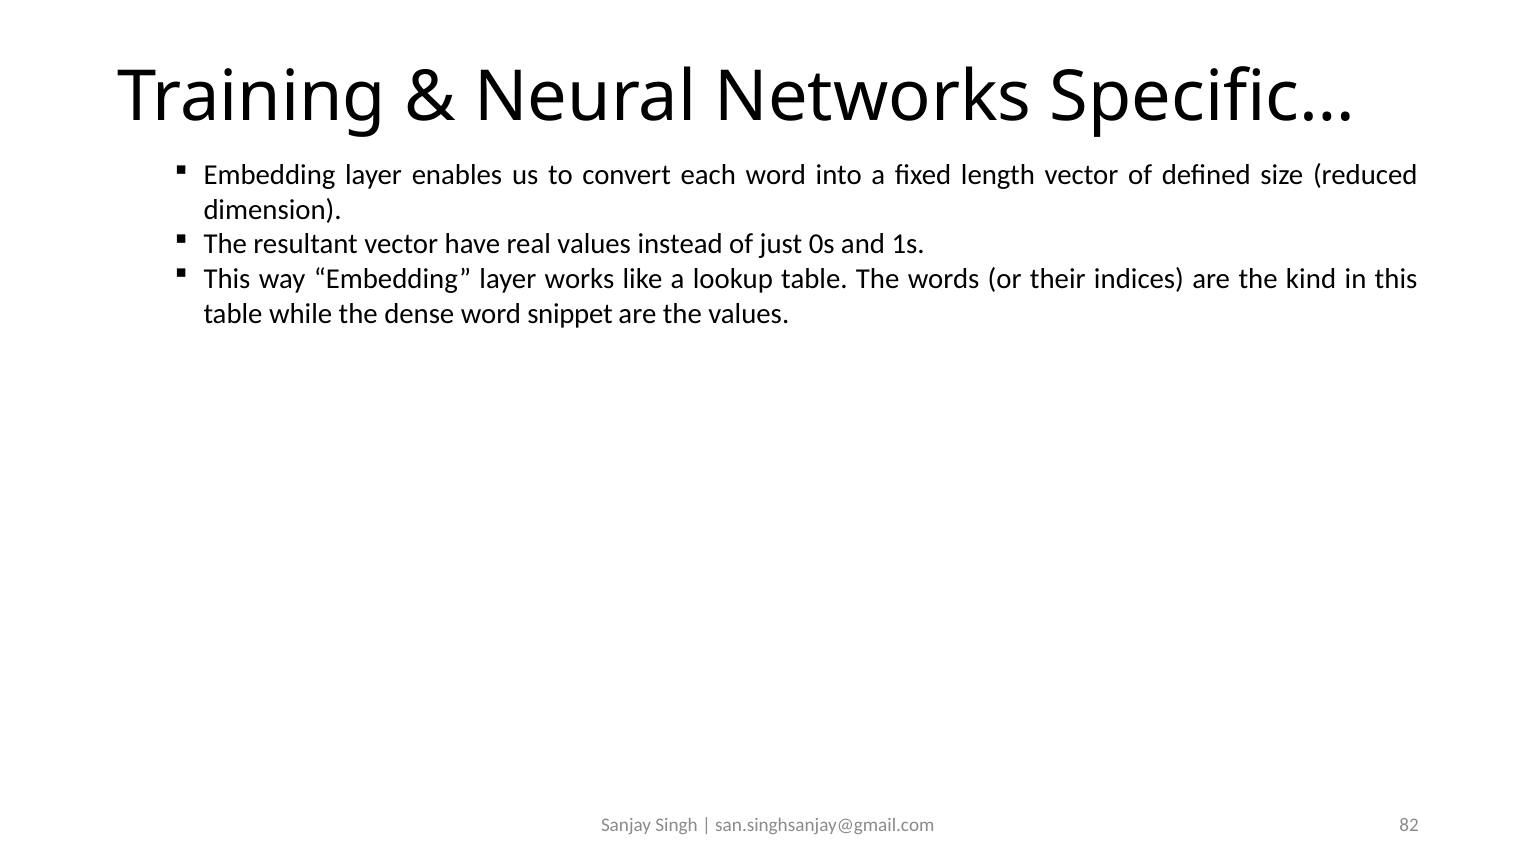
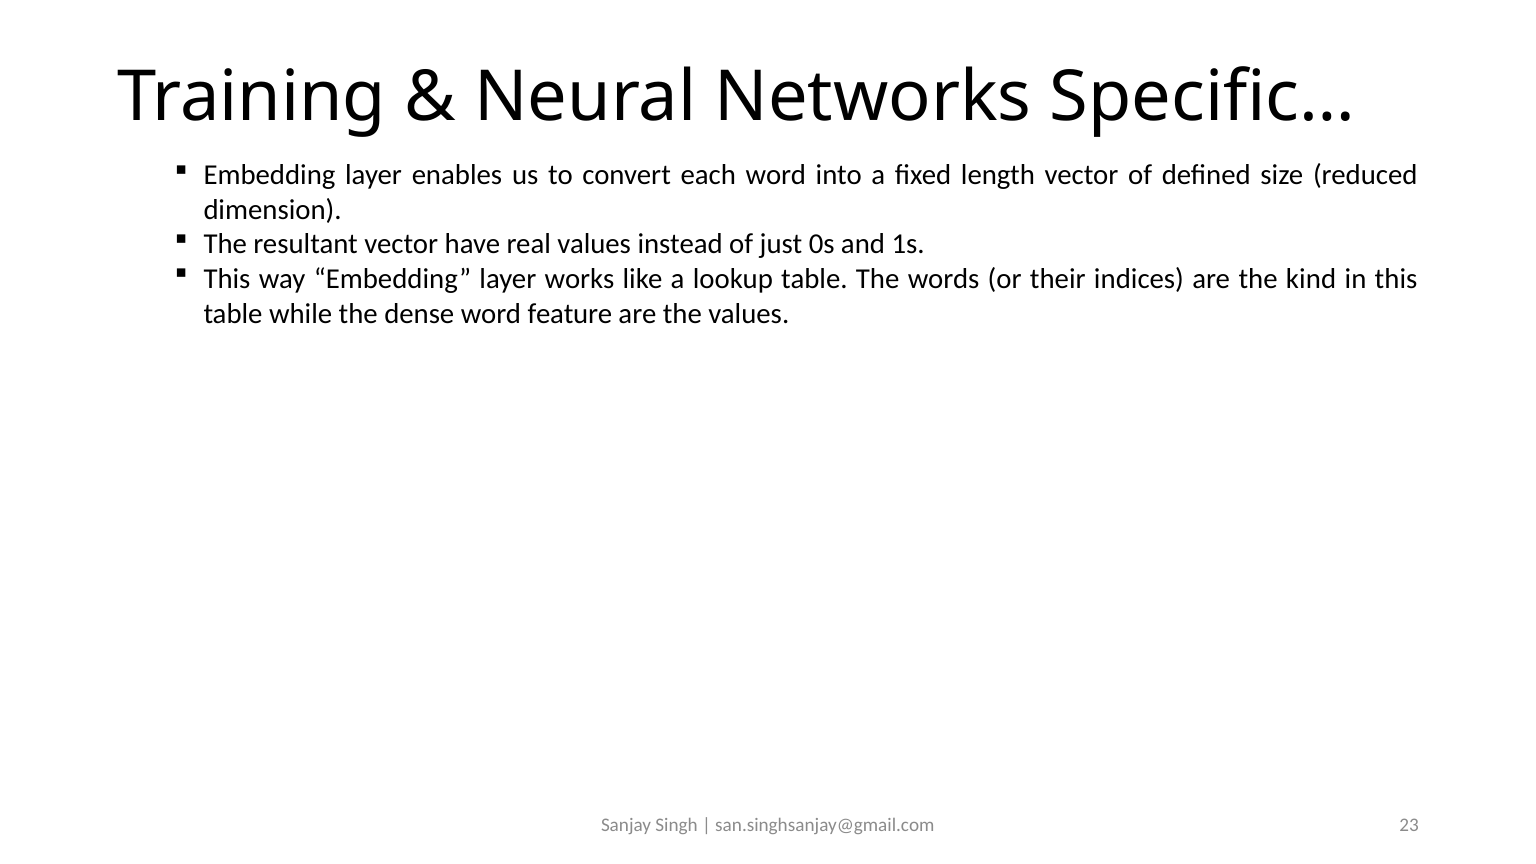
snippet: snippet -> feature (570, 314)
82: 82 -> 23 (1409, 825)
